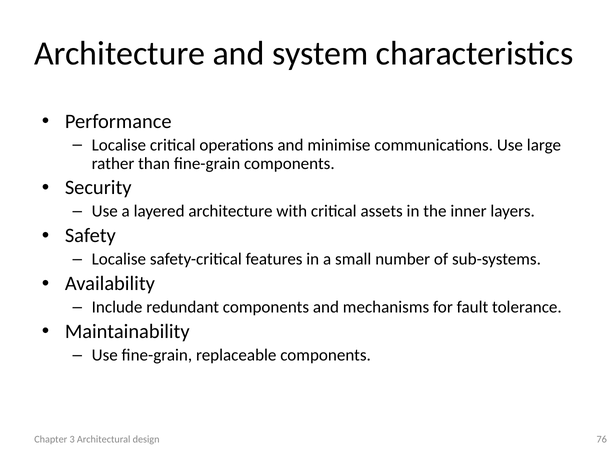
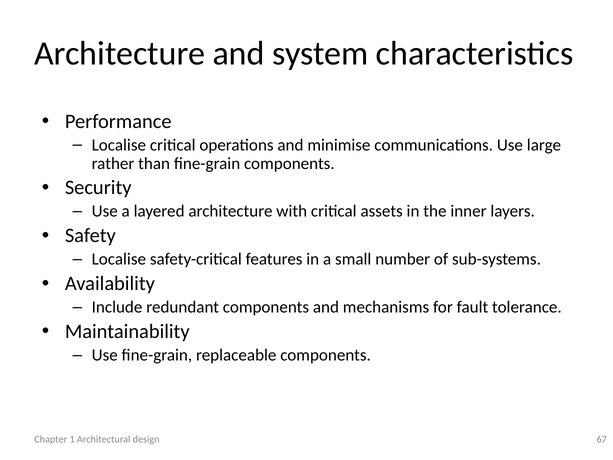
3: 3 -> 1 (72, 439)
76: 76 -> 67 (602, 439)
